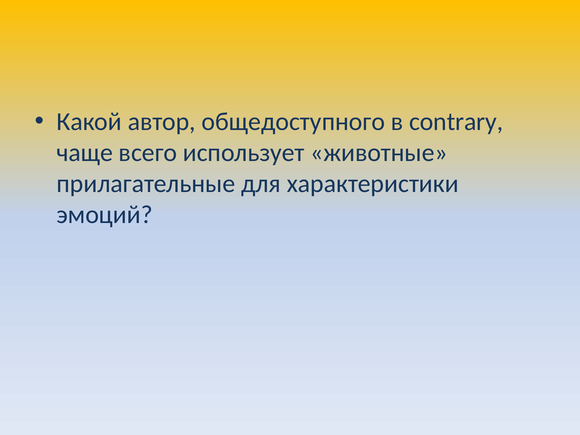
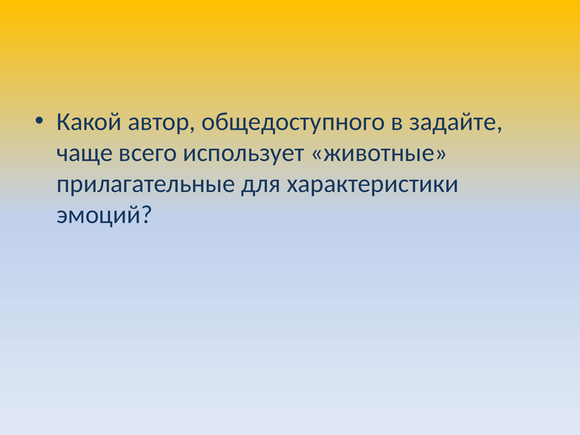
contrary: contrary -> задайте (456, 122)
